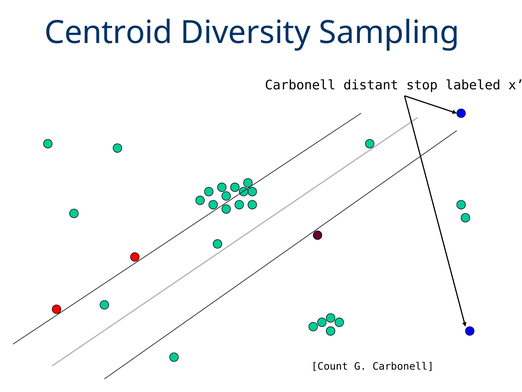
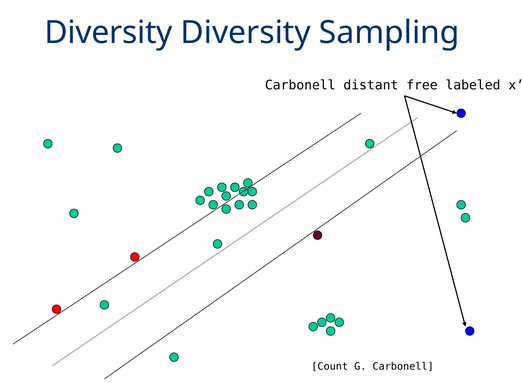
Centroid: Centroid -> Diversity (109, 33)
stop: stop -> free (422, 85)
